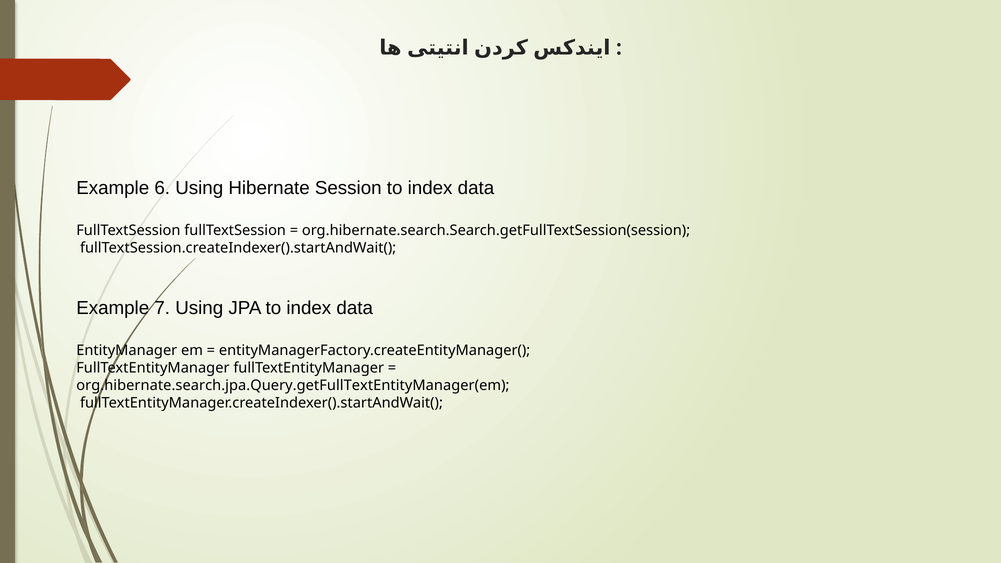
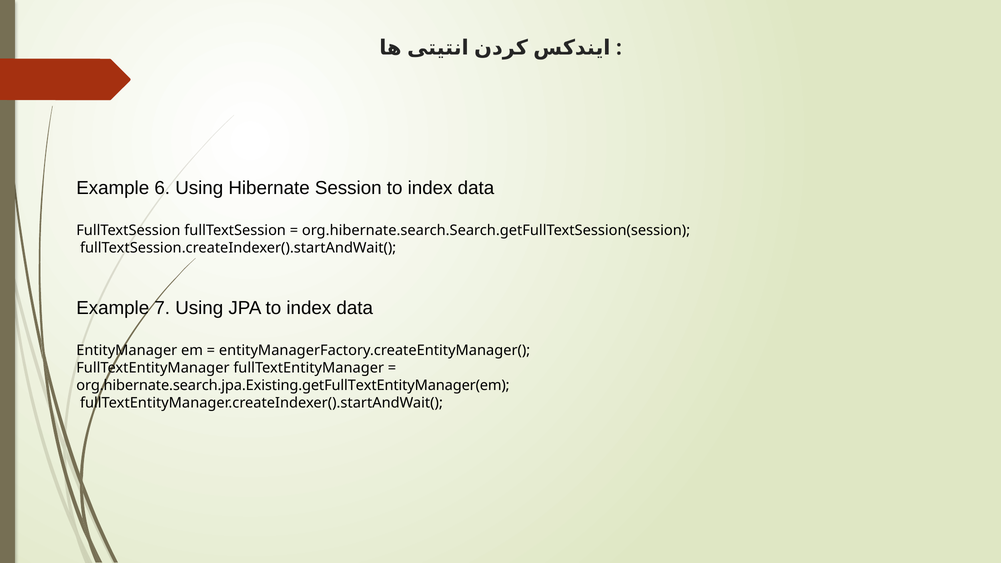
org.hibernate.search.jpa.Query.getFullTextEntityManager(em: org.hibernate.search.jpa.Query.getFullTextEntityManager(em -> org.hibernate.search.jpa.Existing.getFullTextEntityManager(em (293, 386)
